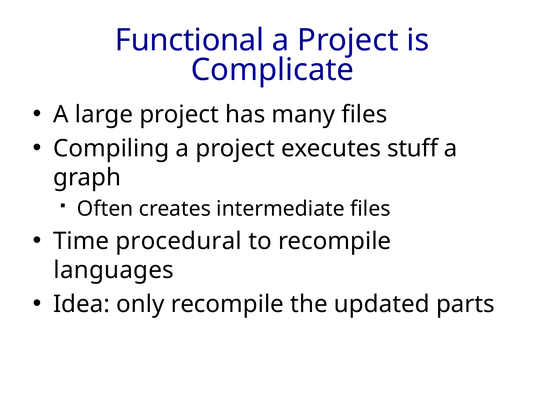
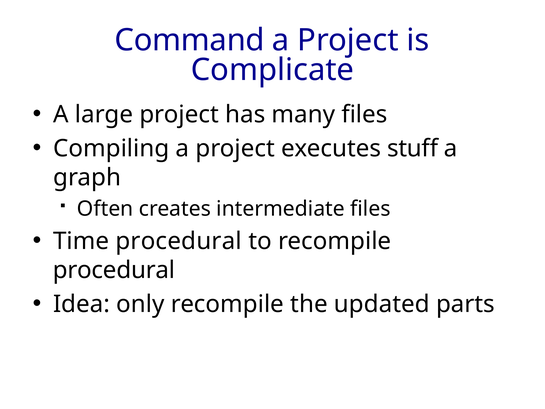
Functional: Functional -> Command (190, 40)
languages: languages -> procedural (114, 270)
